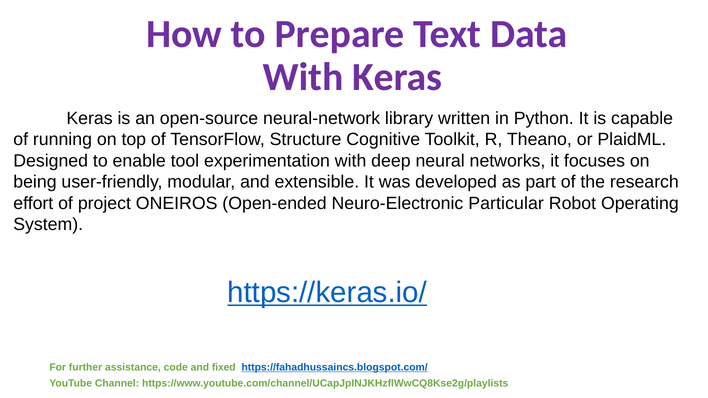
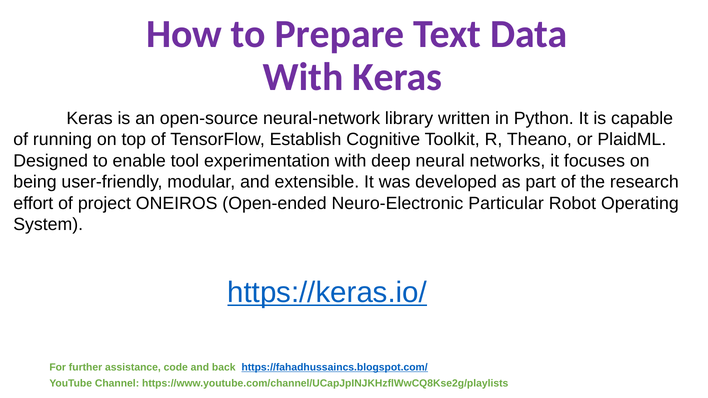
Structure: Structure -> Establish (306, 140)
fixed: fixed -> back (224, 367)
